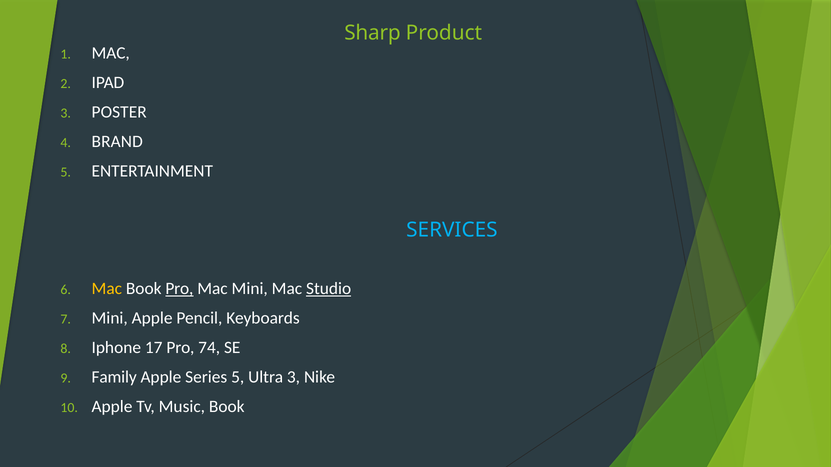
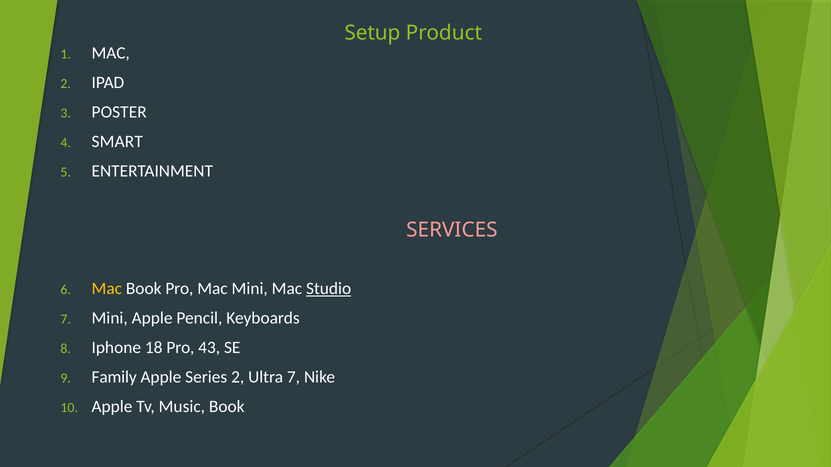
Sharp: Sharp -> Setup (372, 33)
BRAND: BRAND -> SMART (117, 142)
SERVICES colour: light blue -> pink (452, 230)
Pro underline: present -> none (179, 289)
17: 17 -> 18 (154, 348)
74: 74 -> 43 (209, 348)
Series 5: 5 -> 2 (238, 377)
Ultra 3: 3 -> 7 (294, 377)
